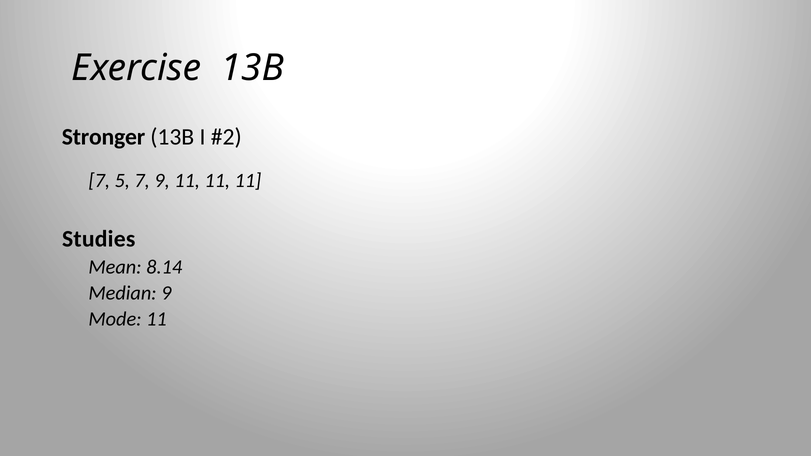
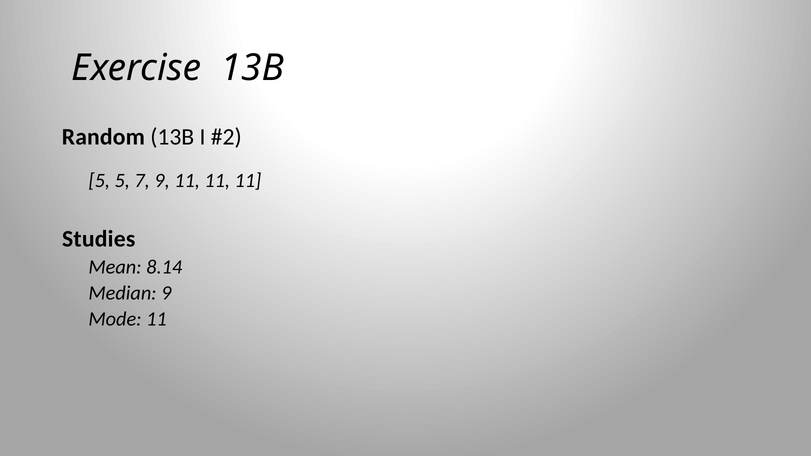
Stronger: Stronger -> Random (103, 137)
7: 7 -> 5 (99, 181)
